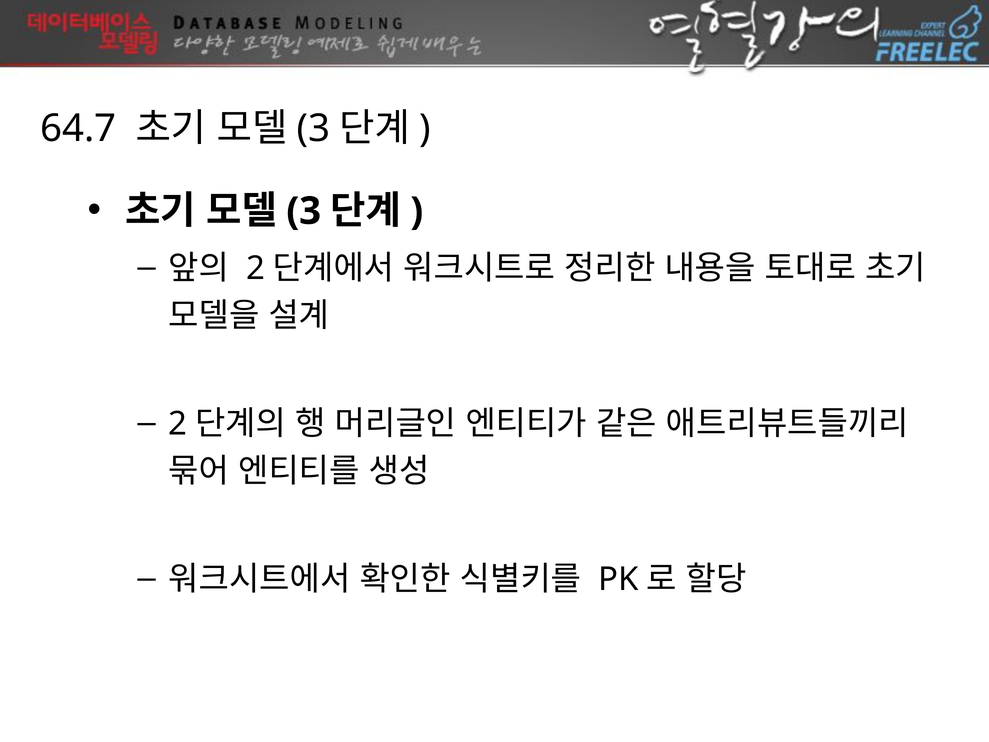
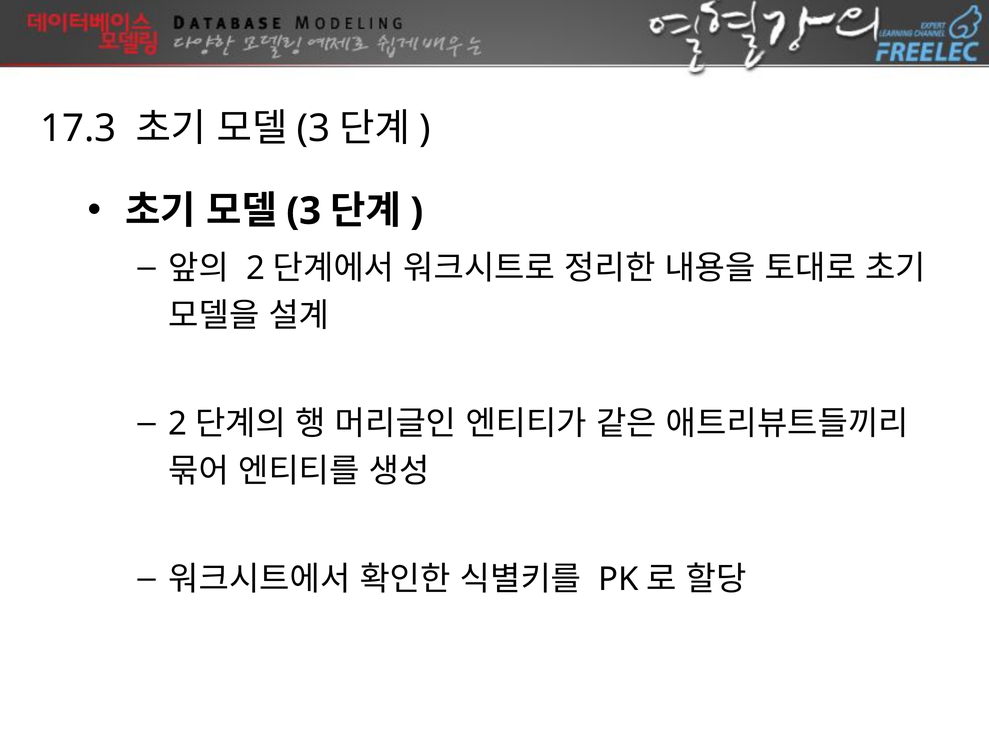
64.7: 64.7 -> 17.3 (78, 129)
